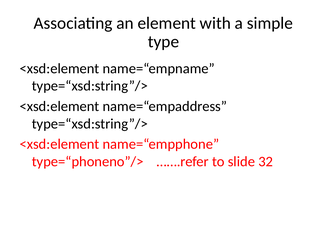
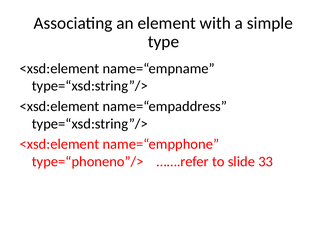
32: 32 -> 33 (266, 162)
